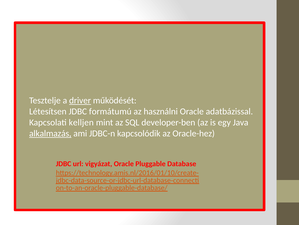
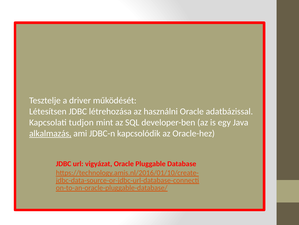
driver underline: present -> none (80, 100)
formátumú: formátumú -> létrehozása (110, 111)
kelljen: kelljen -> tudjon (81, 122)
